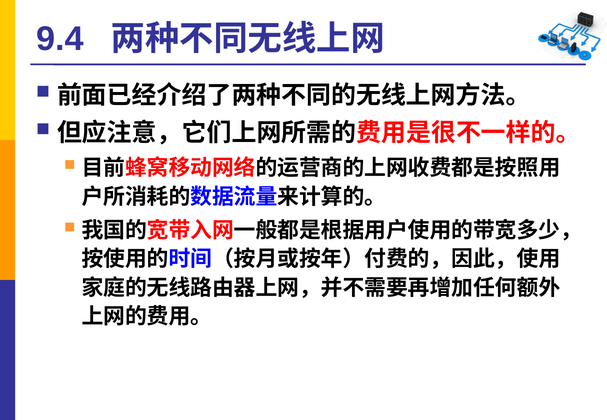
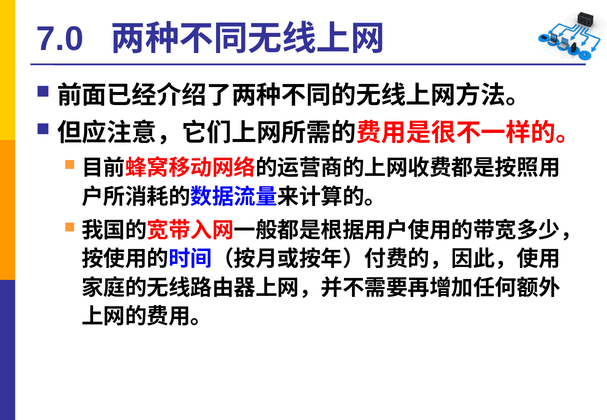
9.4: 9.4 -> 7.0 (60, 39)
